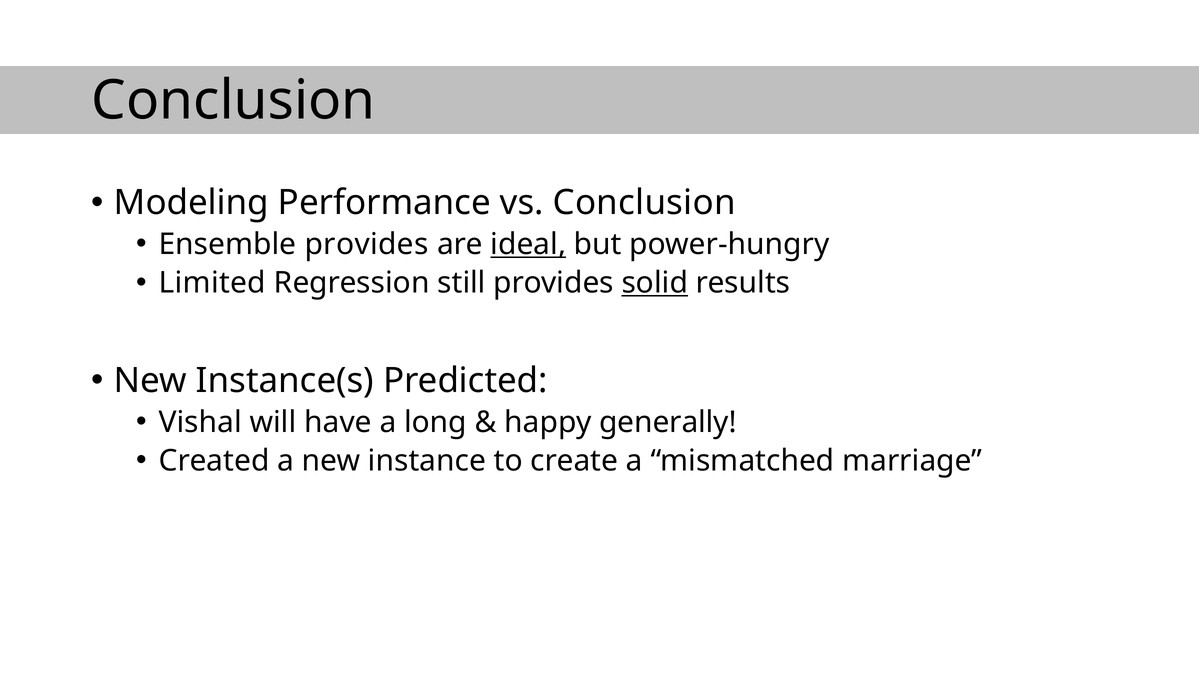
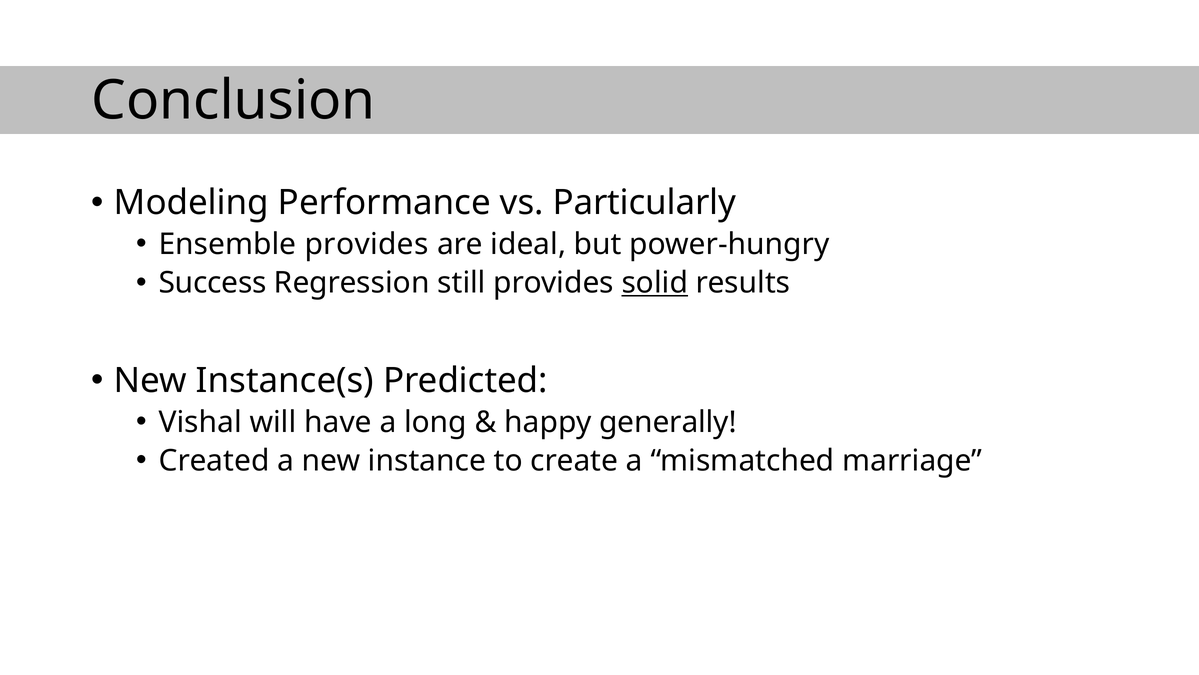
vs Conclusion: Conclusion -> Particularly (644, 203)
ideal underline: present -> none (528, 244)
Limited: Limited -> Success (213, 283)
